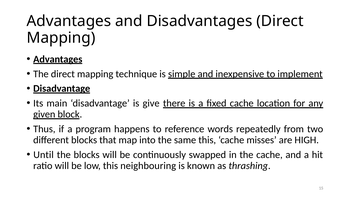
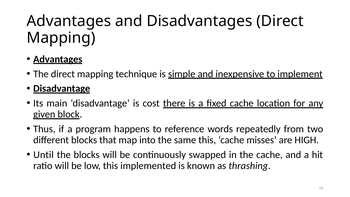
give: give -> cost (151, 103)
neighbouring: neighbouring -> implemented (148, 166)
